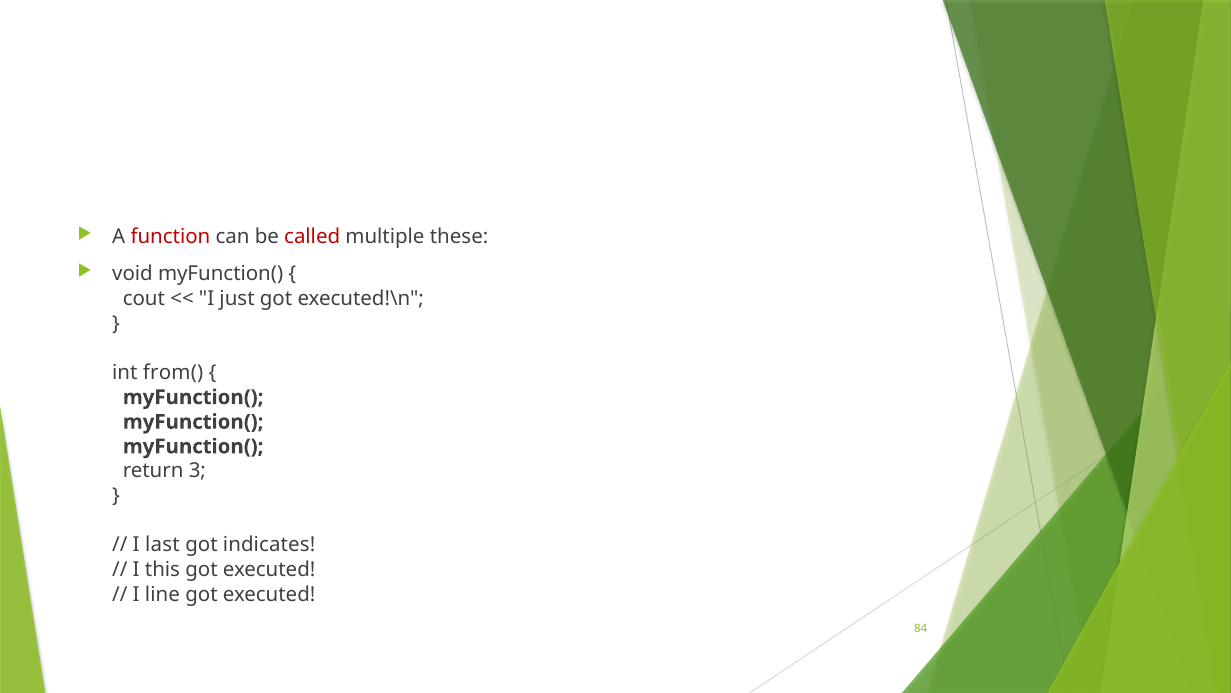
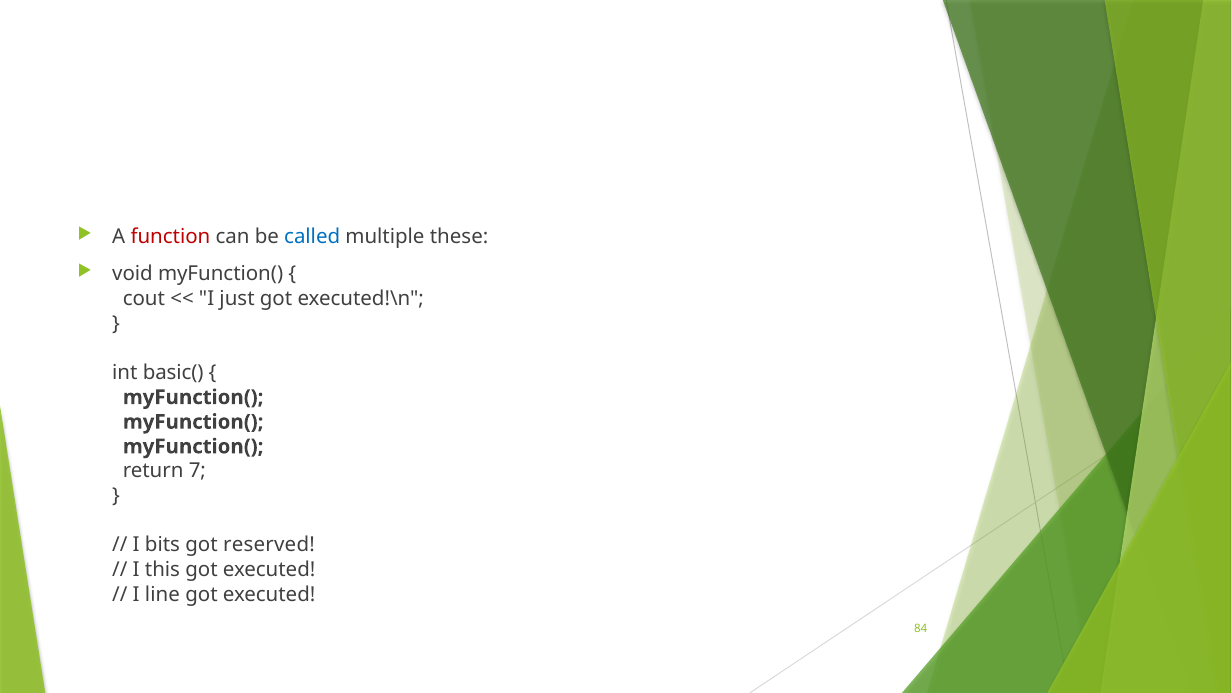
called colour: red -> blue (312, 237)
from(: from( -> basic( (173, 372)
3: 3 -> 7 (197, 471)
last: last -> bits (162, 545)
indicates: indicates -> reserved (269, 545)
